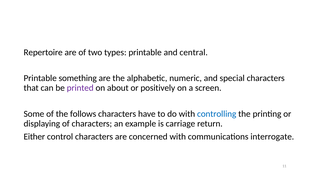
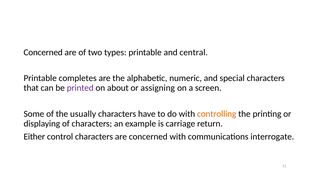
Repertoire: Repertoire -> Concerned (43, 52)
something: something -> completes (78, 78)
positively: positively -> assigning (158, 88)
follows: follows -> usually (83, 114)
controlling colour: blue -> orange (217, 114)
